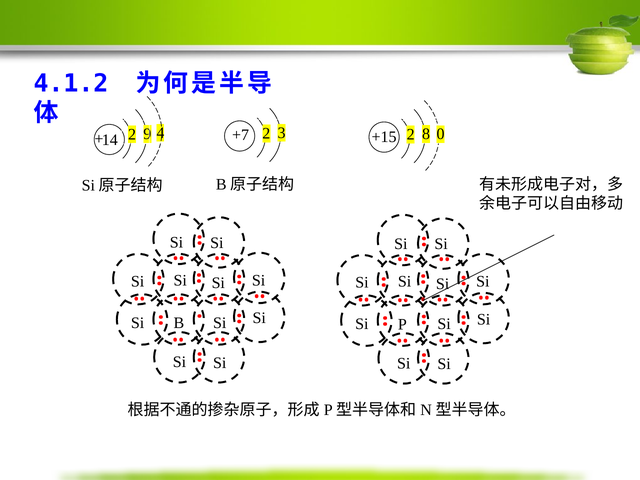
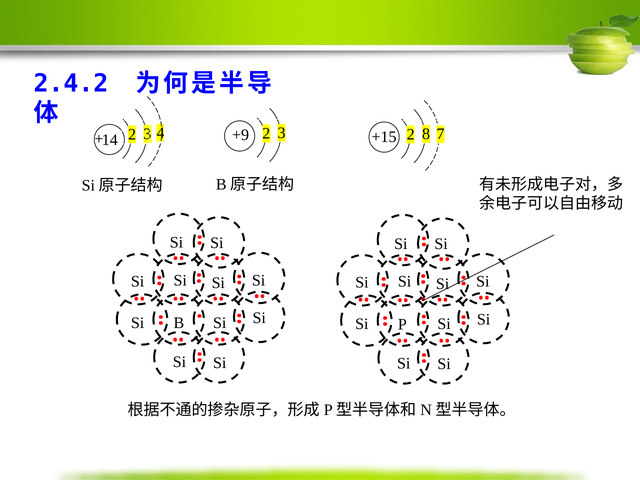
4.1.2: 4.1.2 -> 2.4.2 (71, 83)
+7: +7 -> +9 (241, 135)
0: 0 -> 7 (441, 134)
14 9: 9 -> 3 (147, 134)
